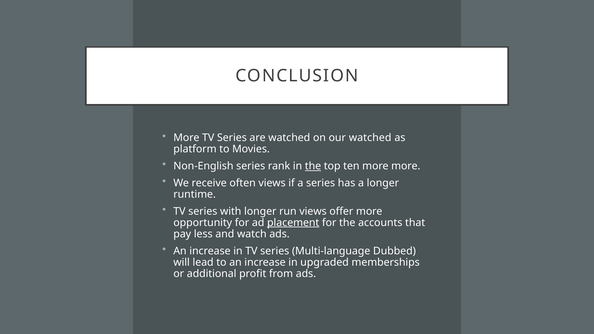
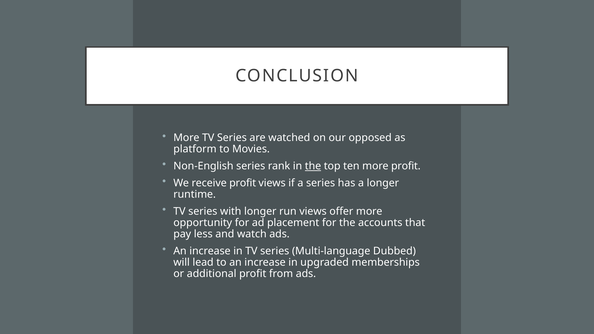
our watched: watched -> opposed (370, 138)
more more: more -> profit (406, 166)
receive often: often -> profit (243, 183)
placement underline: present -> none (293, 223)
